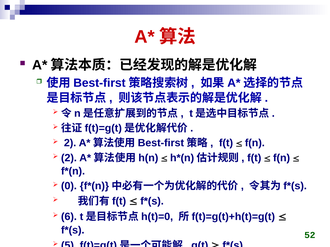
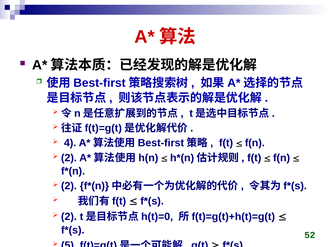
2: 2 -> 4 (70, 143)
0: 0 -> 2 (69, 186)
6: 6 -> 2 (69, 217)
